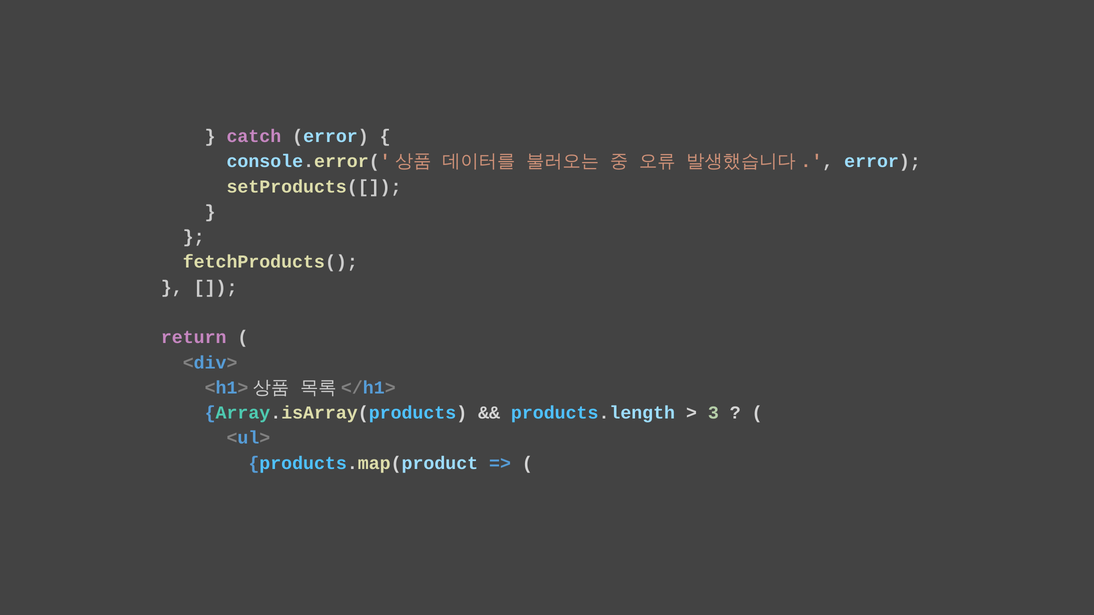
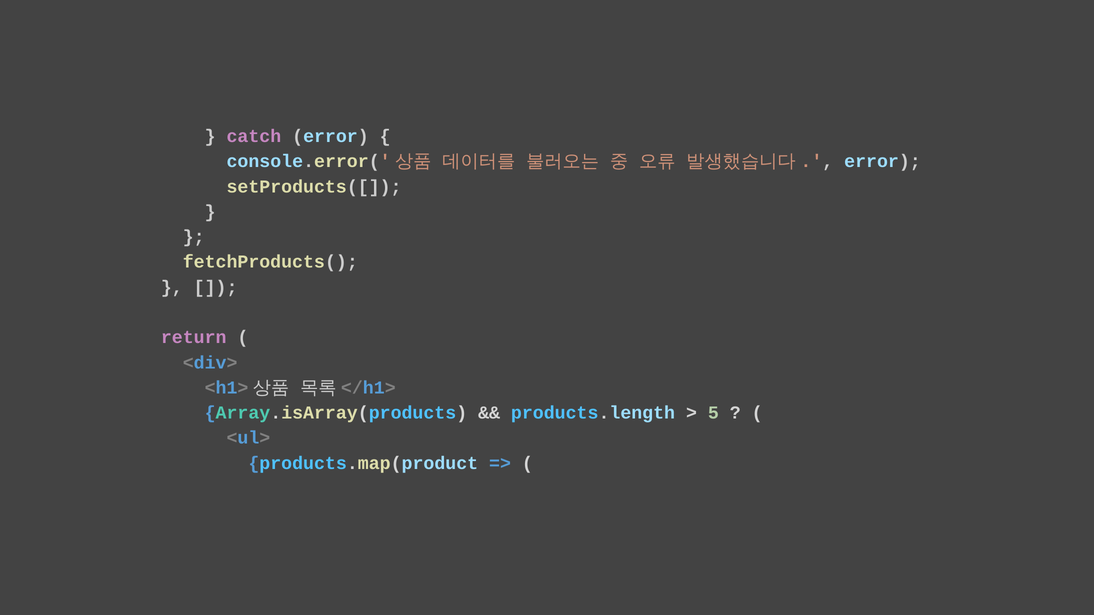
3: 3 -> 5 (713, 413)
